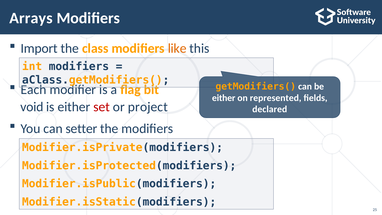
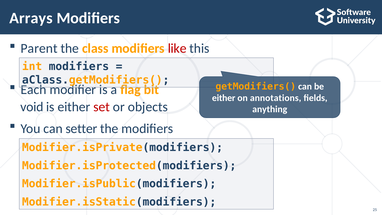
Import: Import -> Parent (39, 48)
like colour: orange -> red (177, 48)
represented: represented -> annotations (276, 98)
project: project -> objects (148, 107)
declared: declared -> anything (270, 109)
